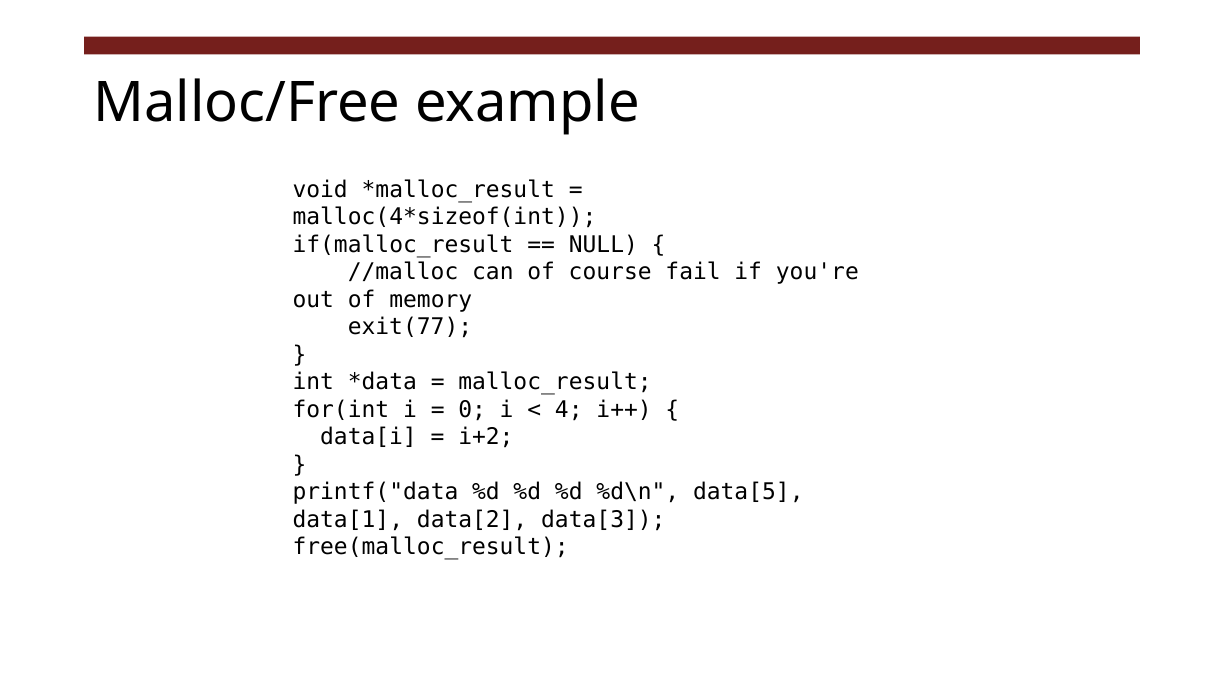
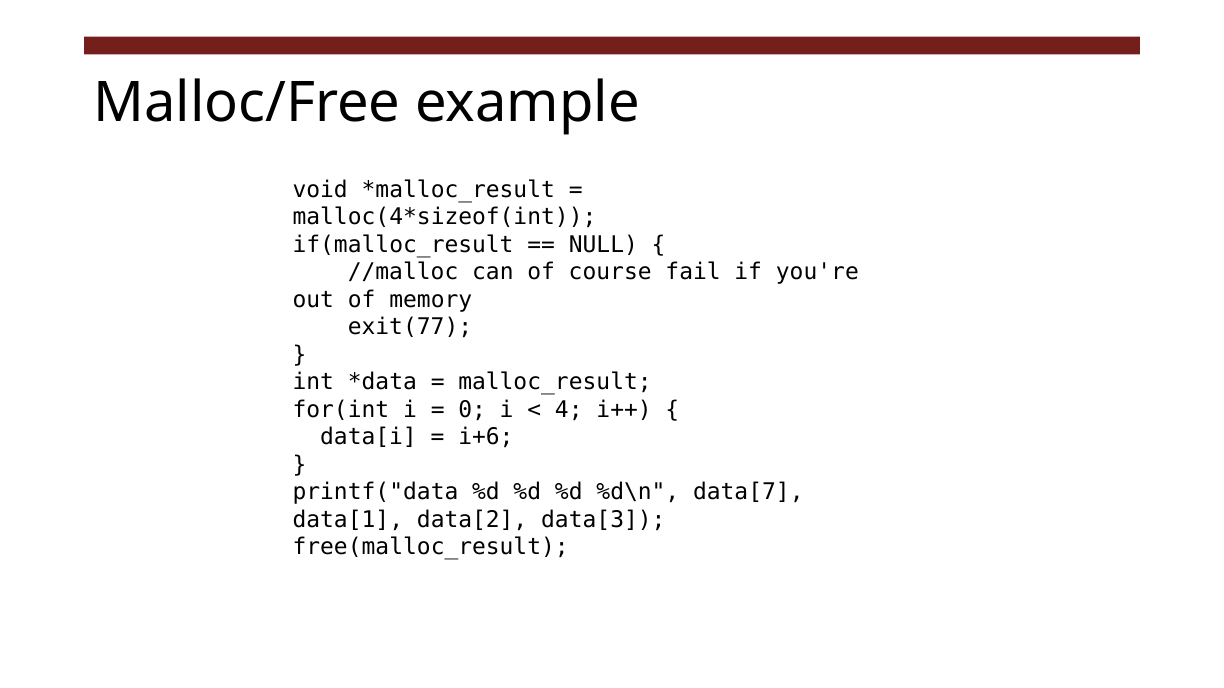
i+2: i+2 -> i+6 (486, 437)
data[5: data[5 -> data[7 (748, 493)
